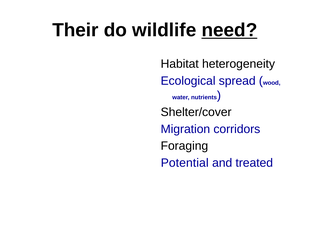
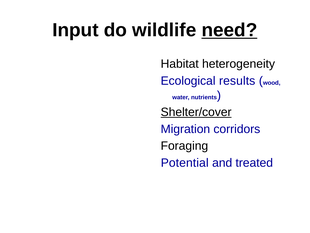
Their: Their -> Input (75, 30)
spread: spread -> results (237, 81)
Shelter/cover underline: none -> present (196, 112)
